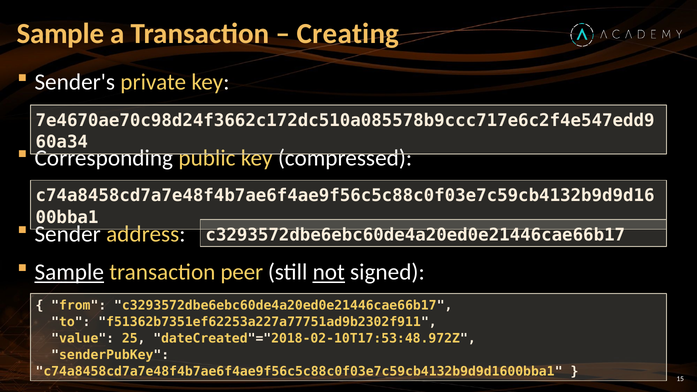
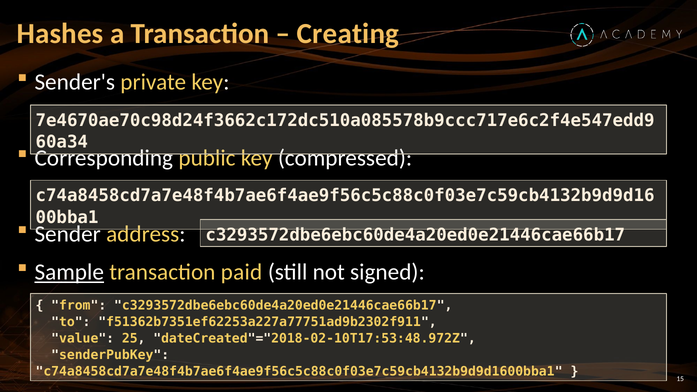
Sample: Sample -> Hashes (60, 34)
peer: peer -> paid (242, 272)
not underline: present -> none (329, 272)
